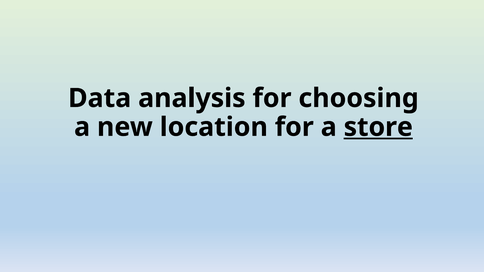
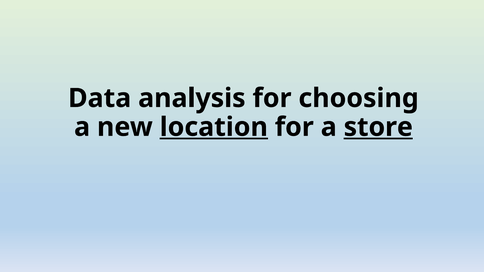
location underline: none -> present (214, 127)
